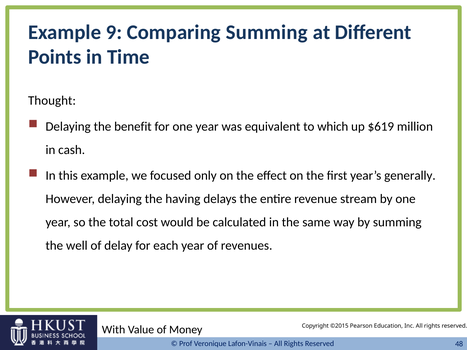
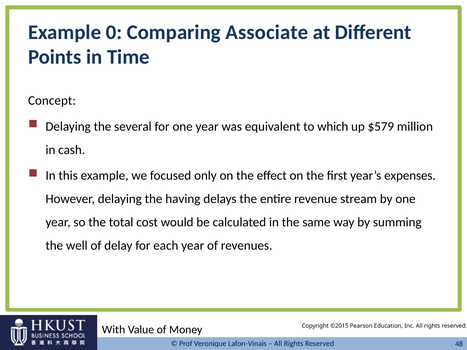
9: 9 -> 0 (114, 32)
Comparing Summing: Summing -> Associate (267, 32)
Thought: Thought -> Concept (52, 101)
benefit: benefit -> several (133, 126)
$619: $619 -> $579 (381, 126)
generally: generally -> expenses (410, 176)
